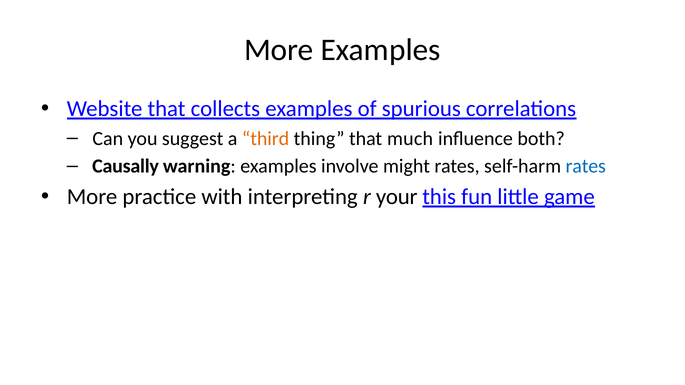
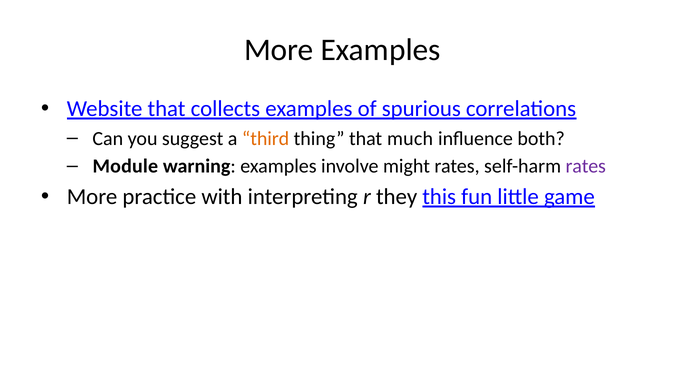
Causally: Causally -> Module (125, 167)
rates colour: blue -> purple (586, 167)
your: your -> they (397, 197)
